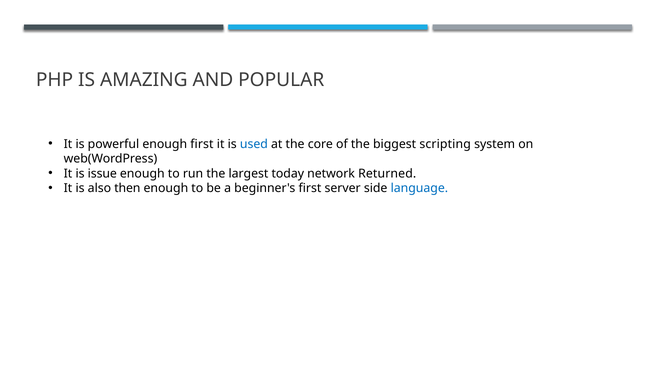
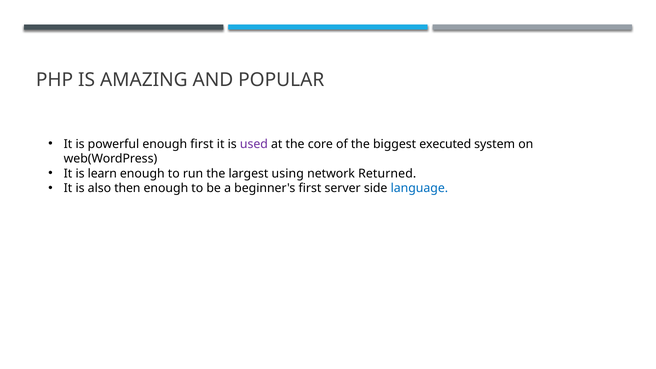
used colour: blue -> purple (254, 144)
scripting: scripting -> executed (445, 144)
issue: issue -> learn (102, 174)
today: today -> using (288, 174)
